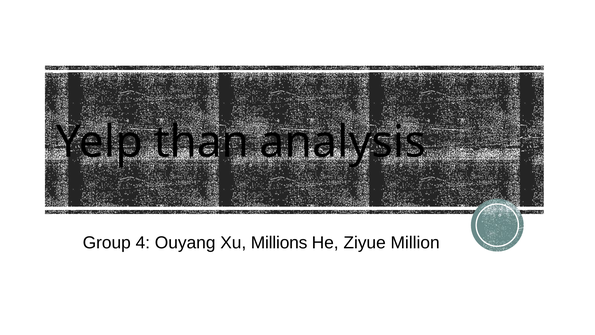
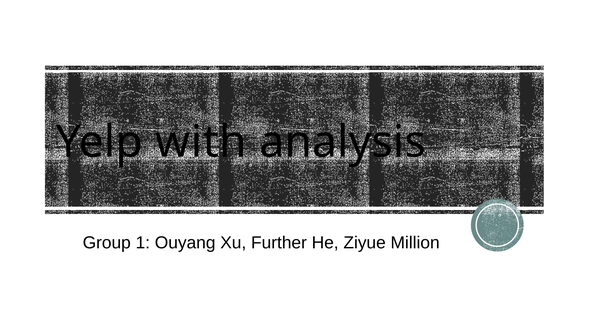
than: than -> with (201, 142)
4: 4 -> 1 (143, 242)
Millions: Millions -> Further (279, 242)
